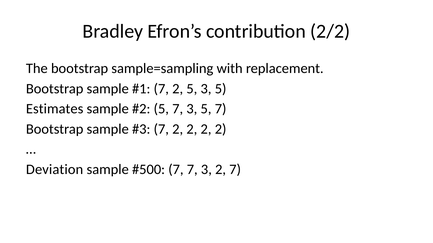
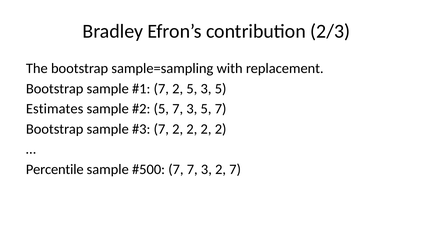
2/2: 2/2 -> 2/3 (330, 31)
Deviation: Deviation -> Percentile (55, 170)
